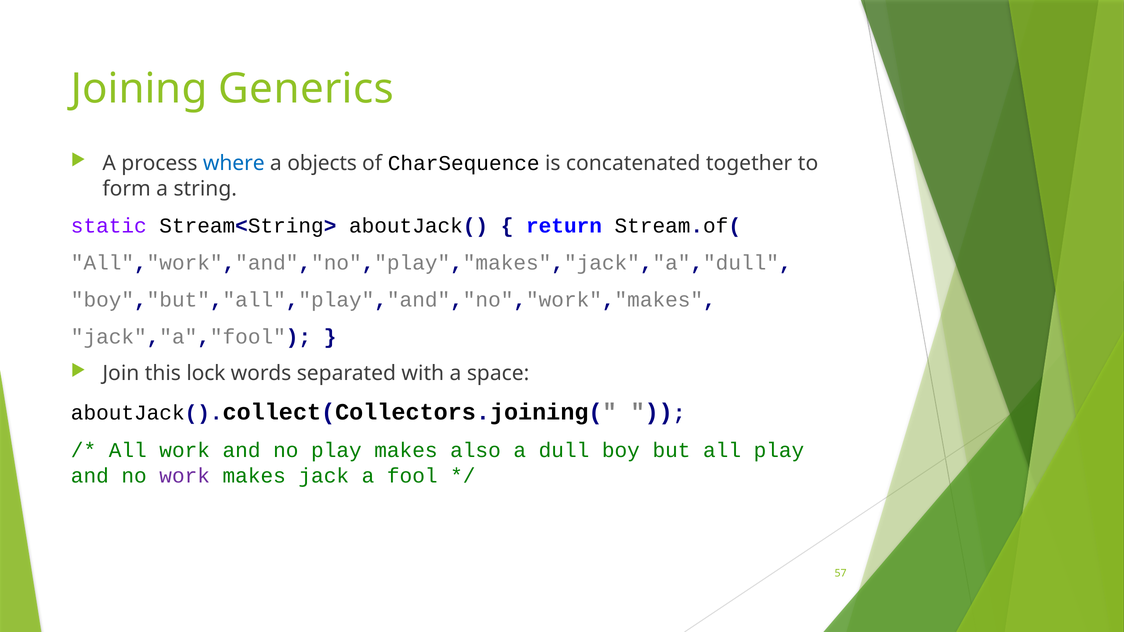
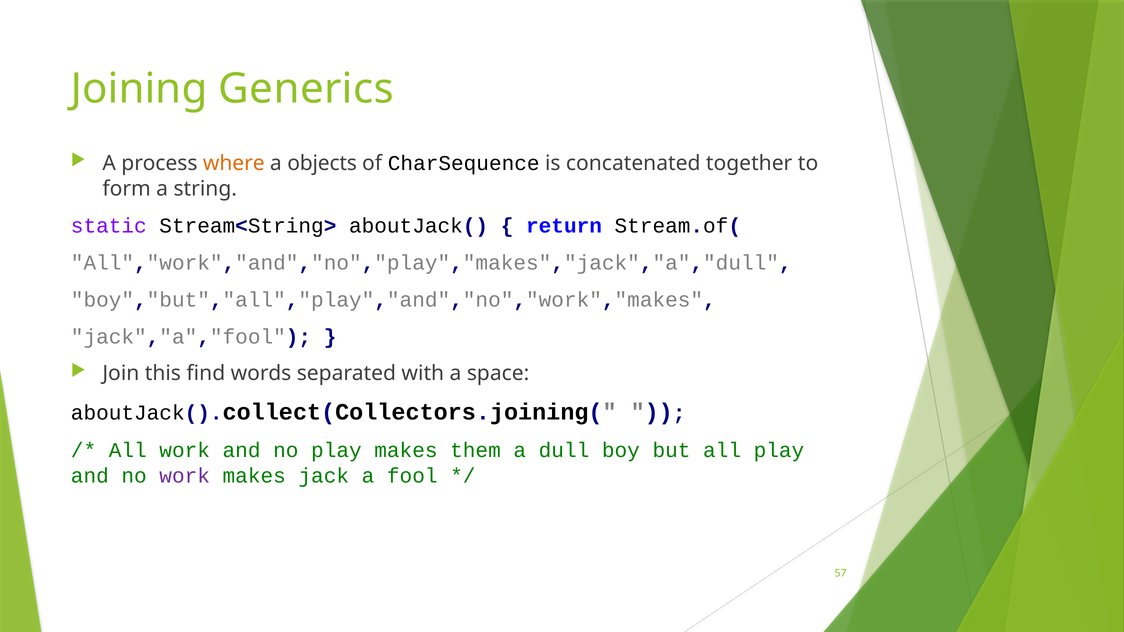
where colour: blue -> orange (234, 163)
lock: lock -> find (206, 374)
also: also -> them (475, 451)
